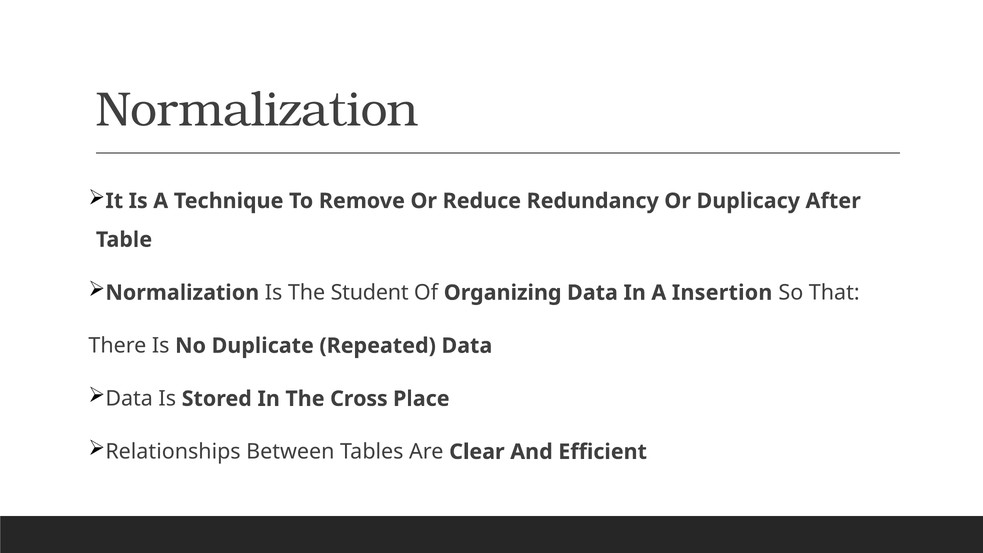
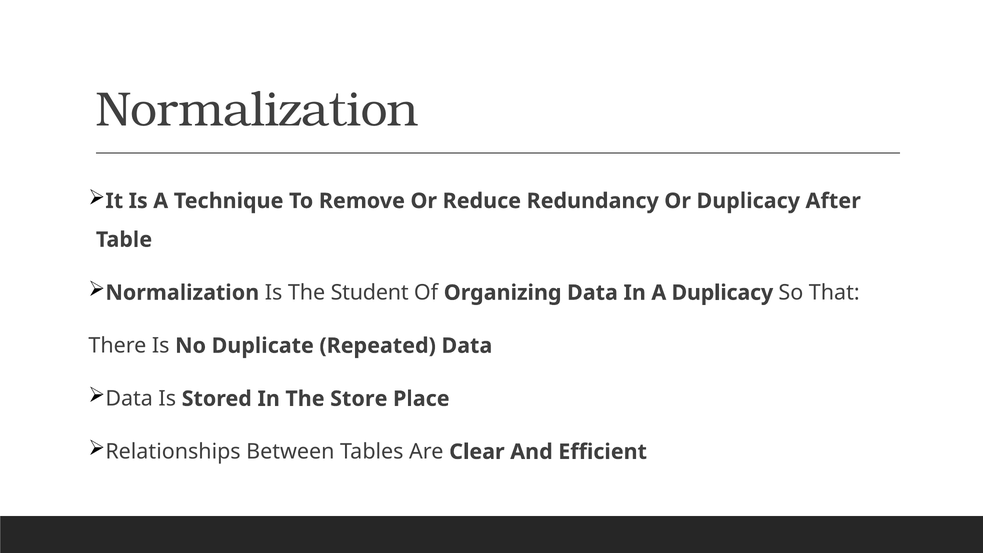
A Insertion: Insertion -> Duplicacy (722, 293)
Cross: Cross -> Store (359, 399)
